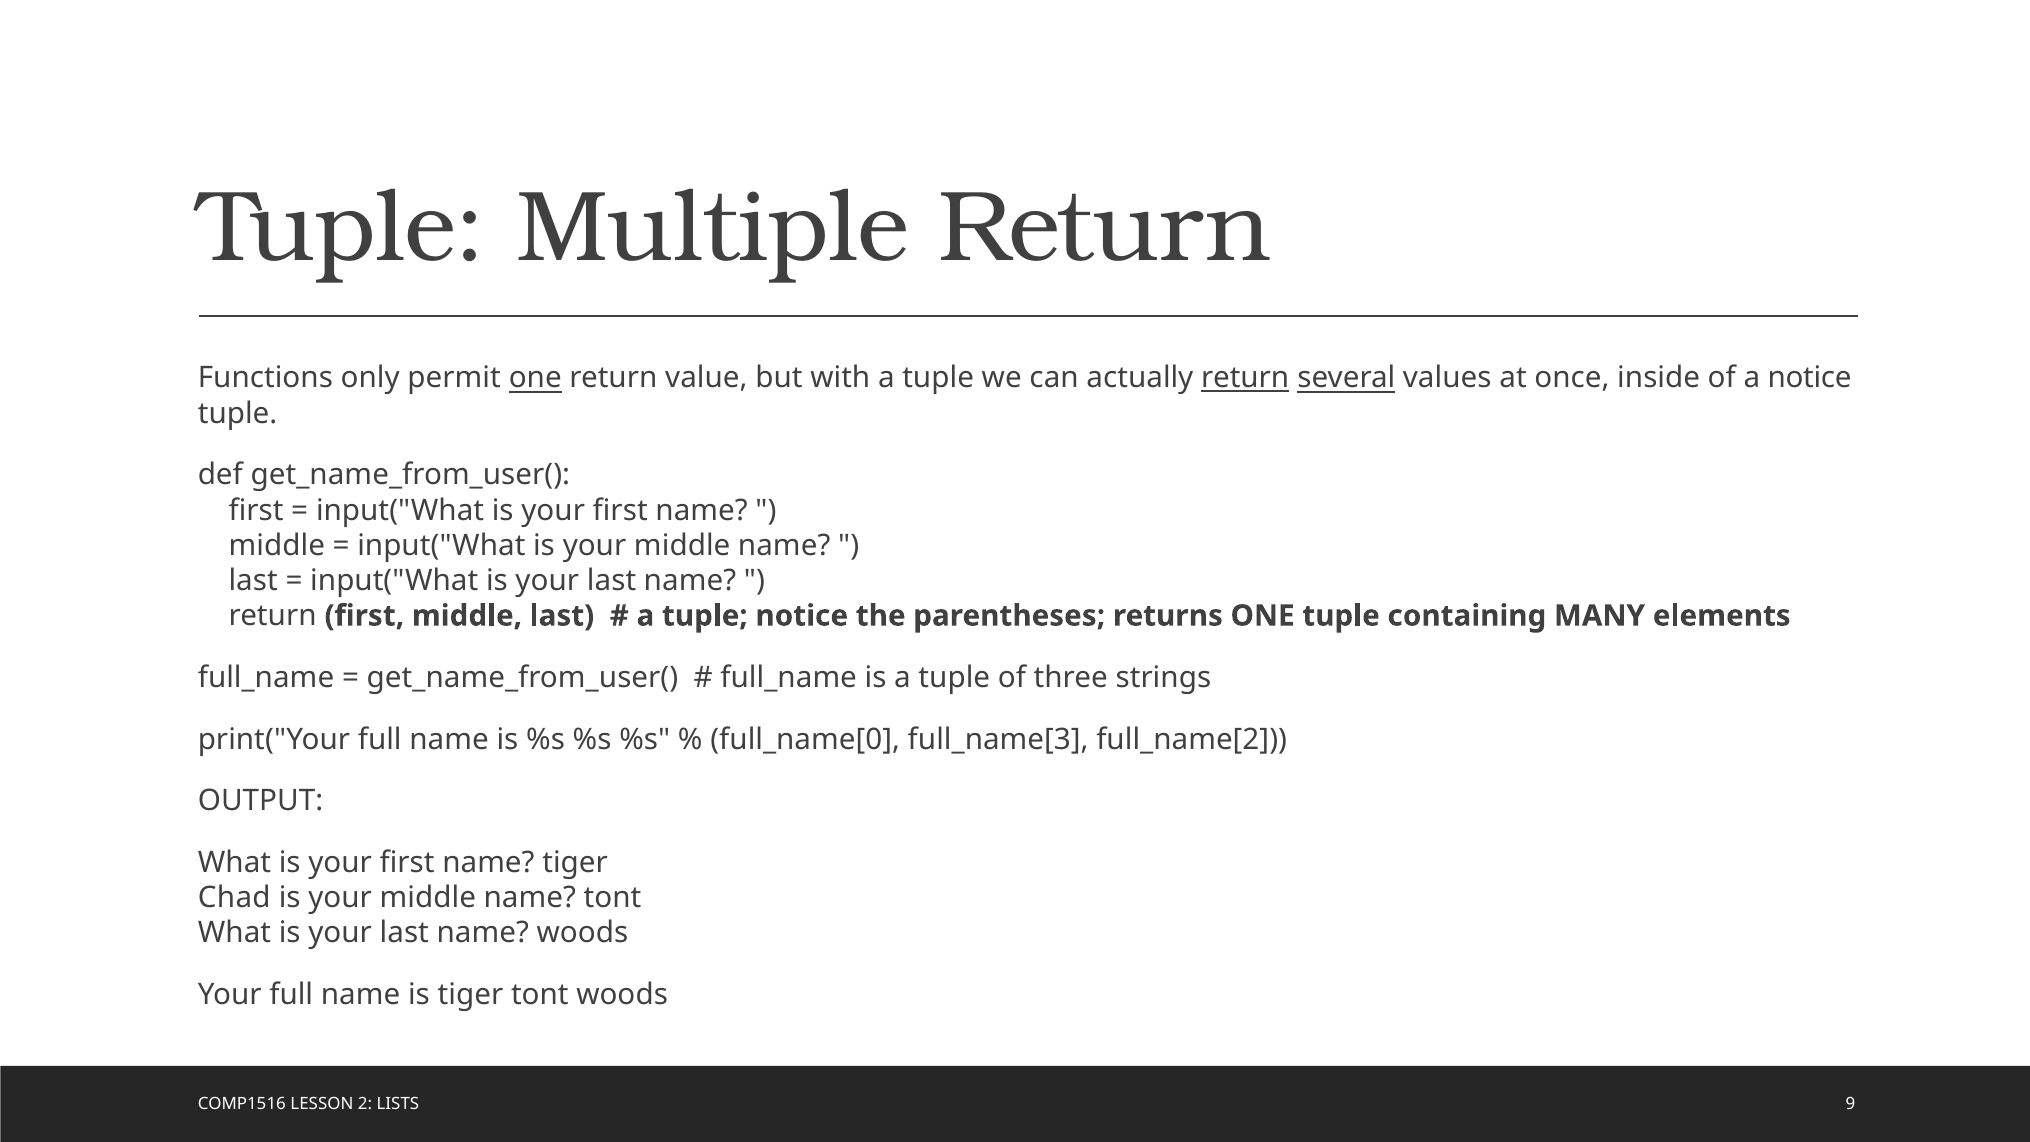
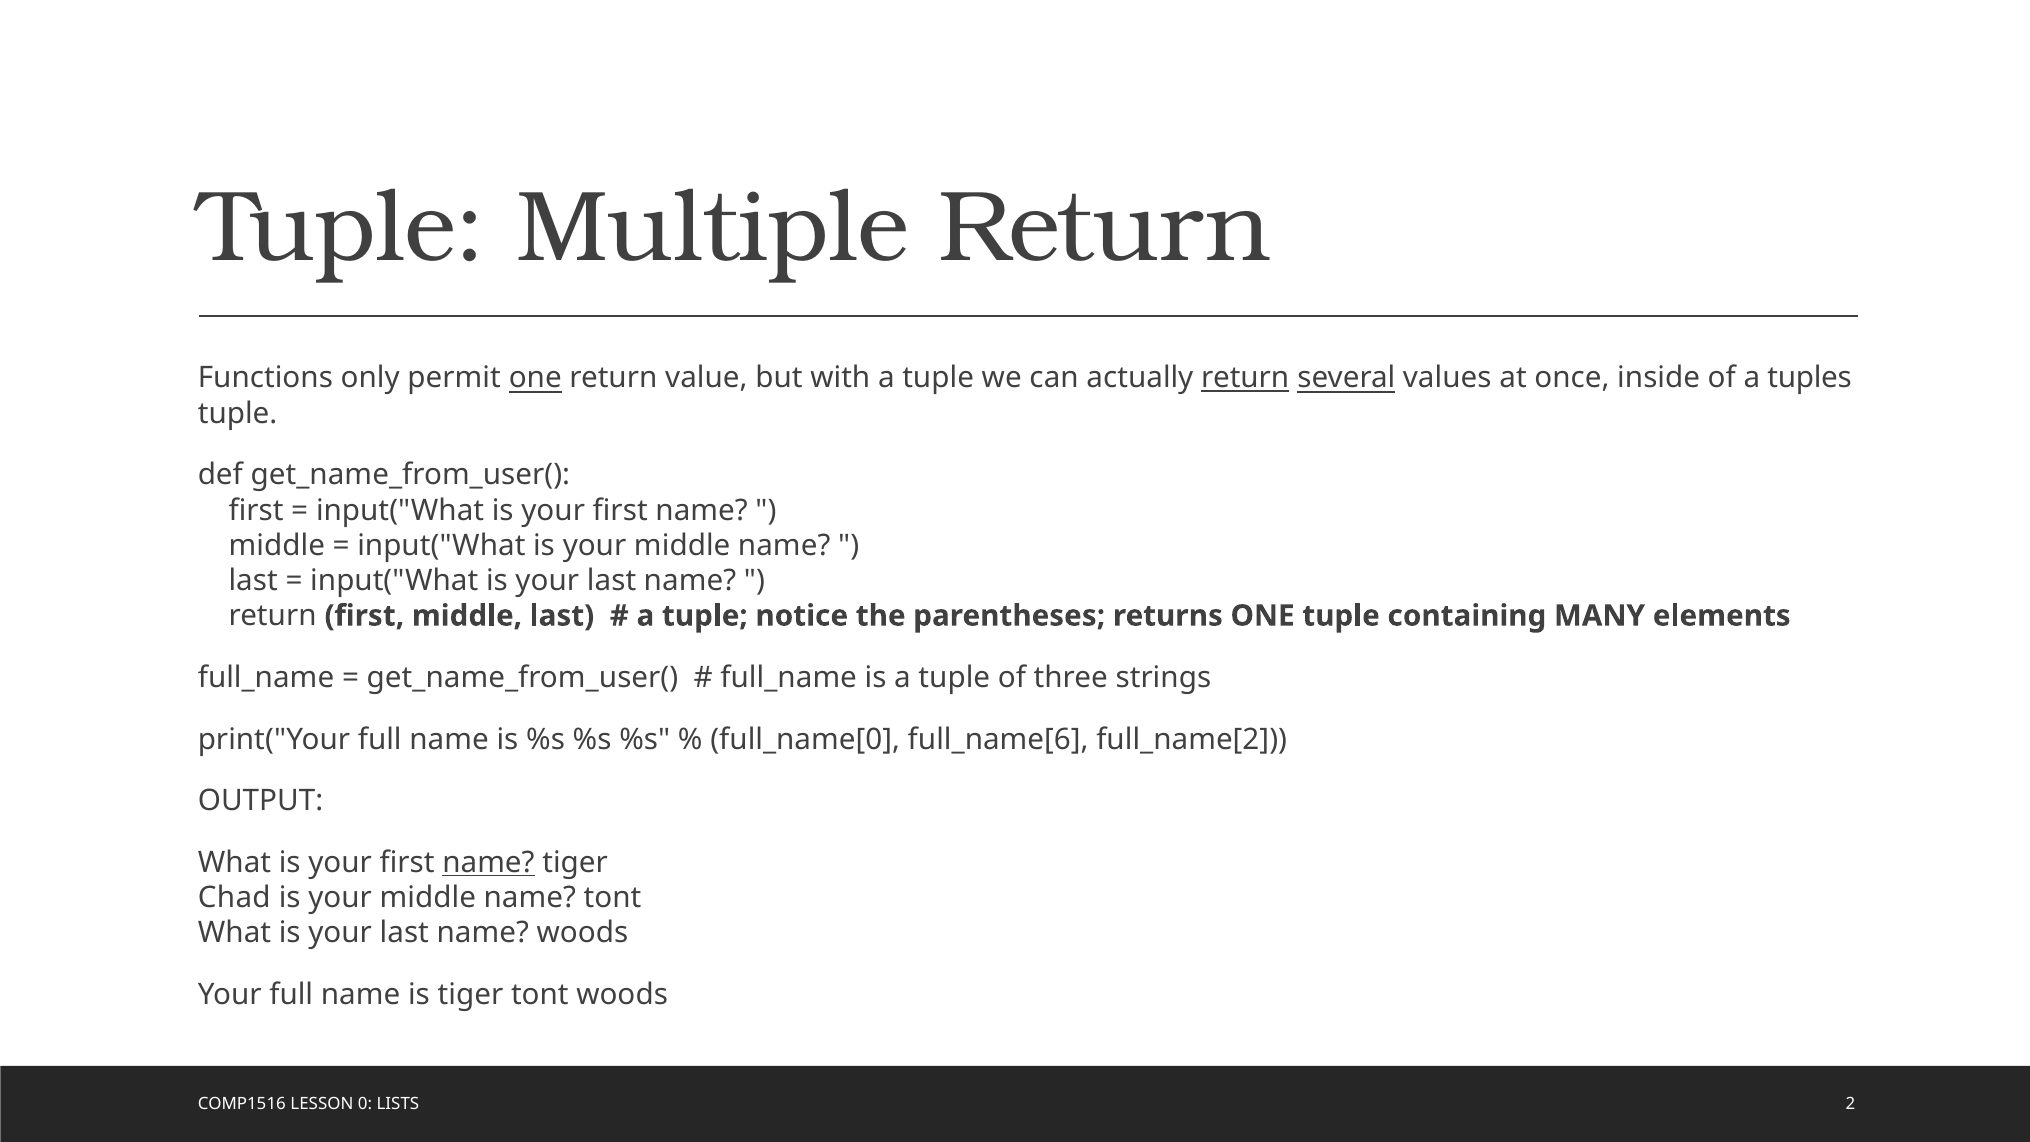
a notice: notice -> tuples (1810, 378)
full_name[3: full_name[3 -> full_name[6 (998, 739)
name underline: none -> present (488, 863)
2: 2 -> 0 (365, 1103)
9: 9 -> 2 (1851, 1103)
